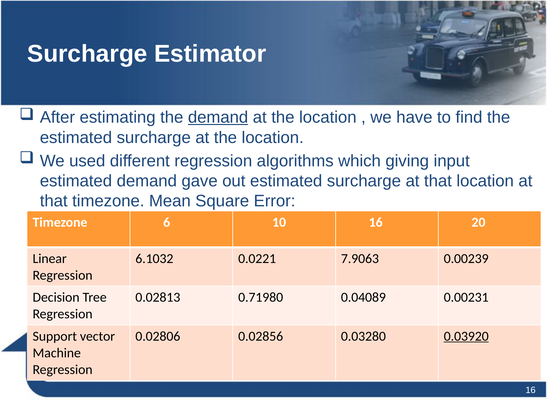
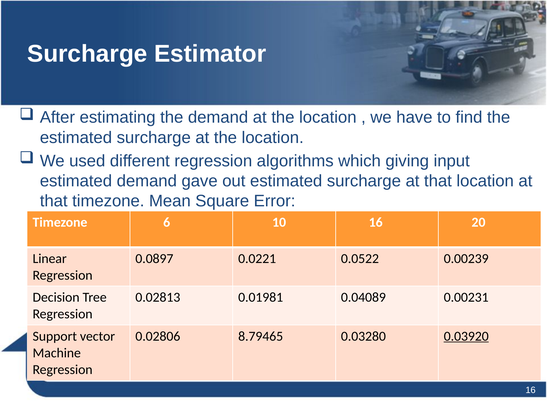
demand underline: present -> none (218, 118)
6.1032: 6.1032 -> 0.0897 (154, 259)
7.9063: 7.9063 -> 0.0522 (360, 259)
0.71980: 0.71980 -> 0.01981 (261, 298)
0.02856: 0.02856 -> 8.79465 (261, 336)
